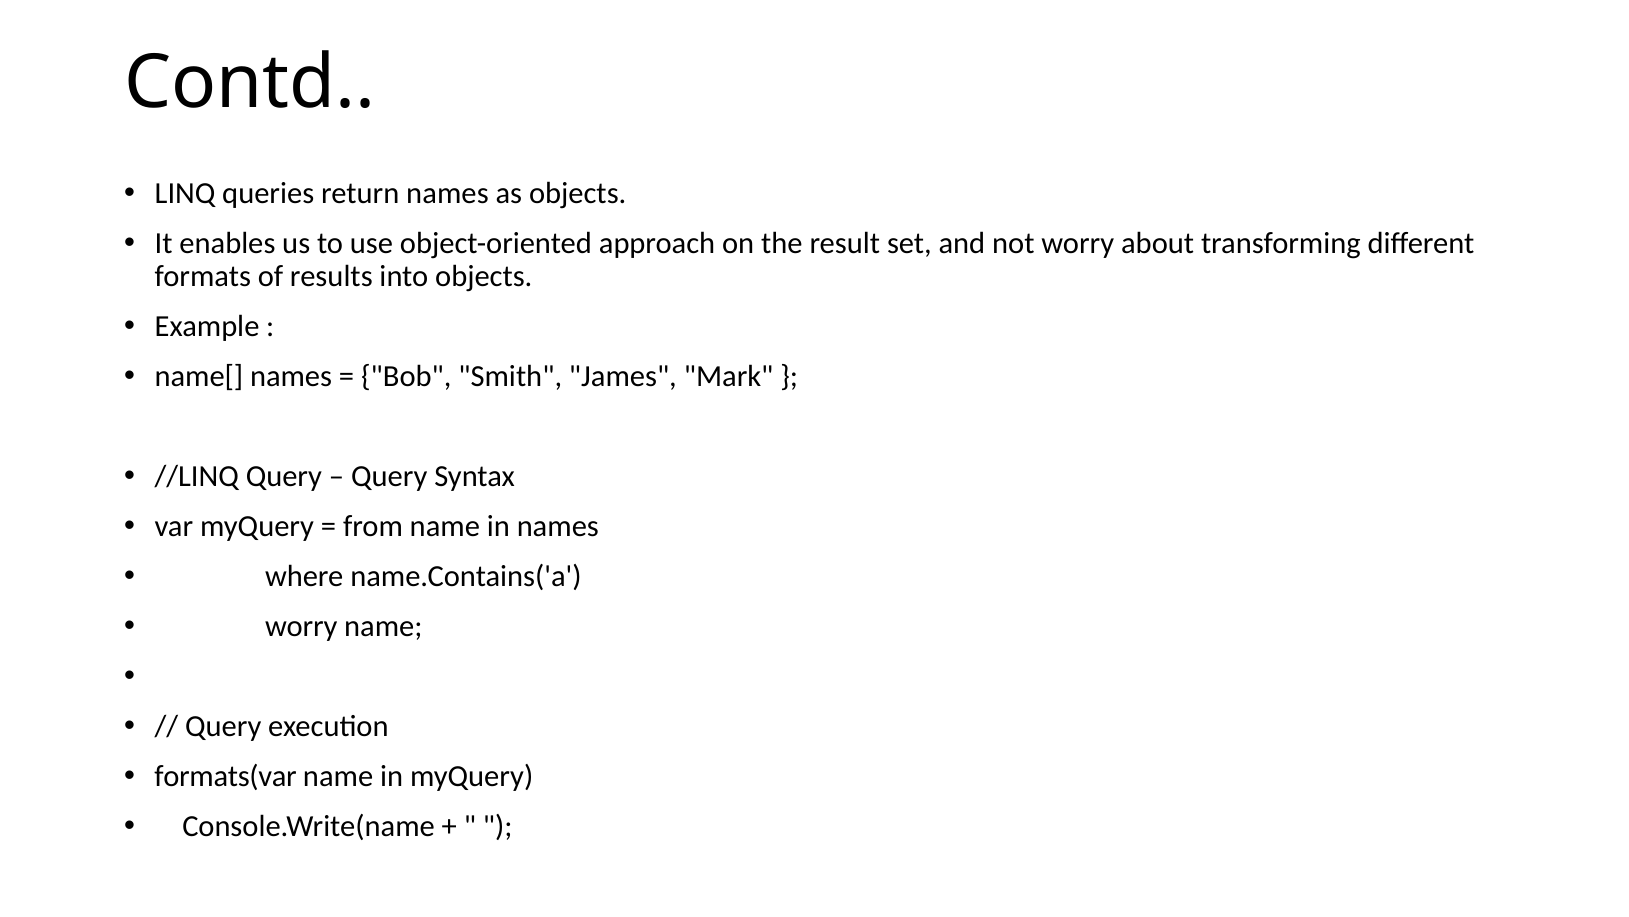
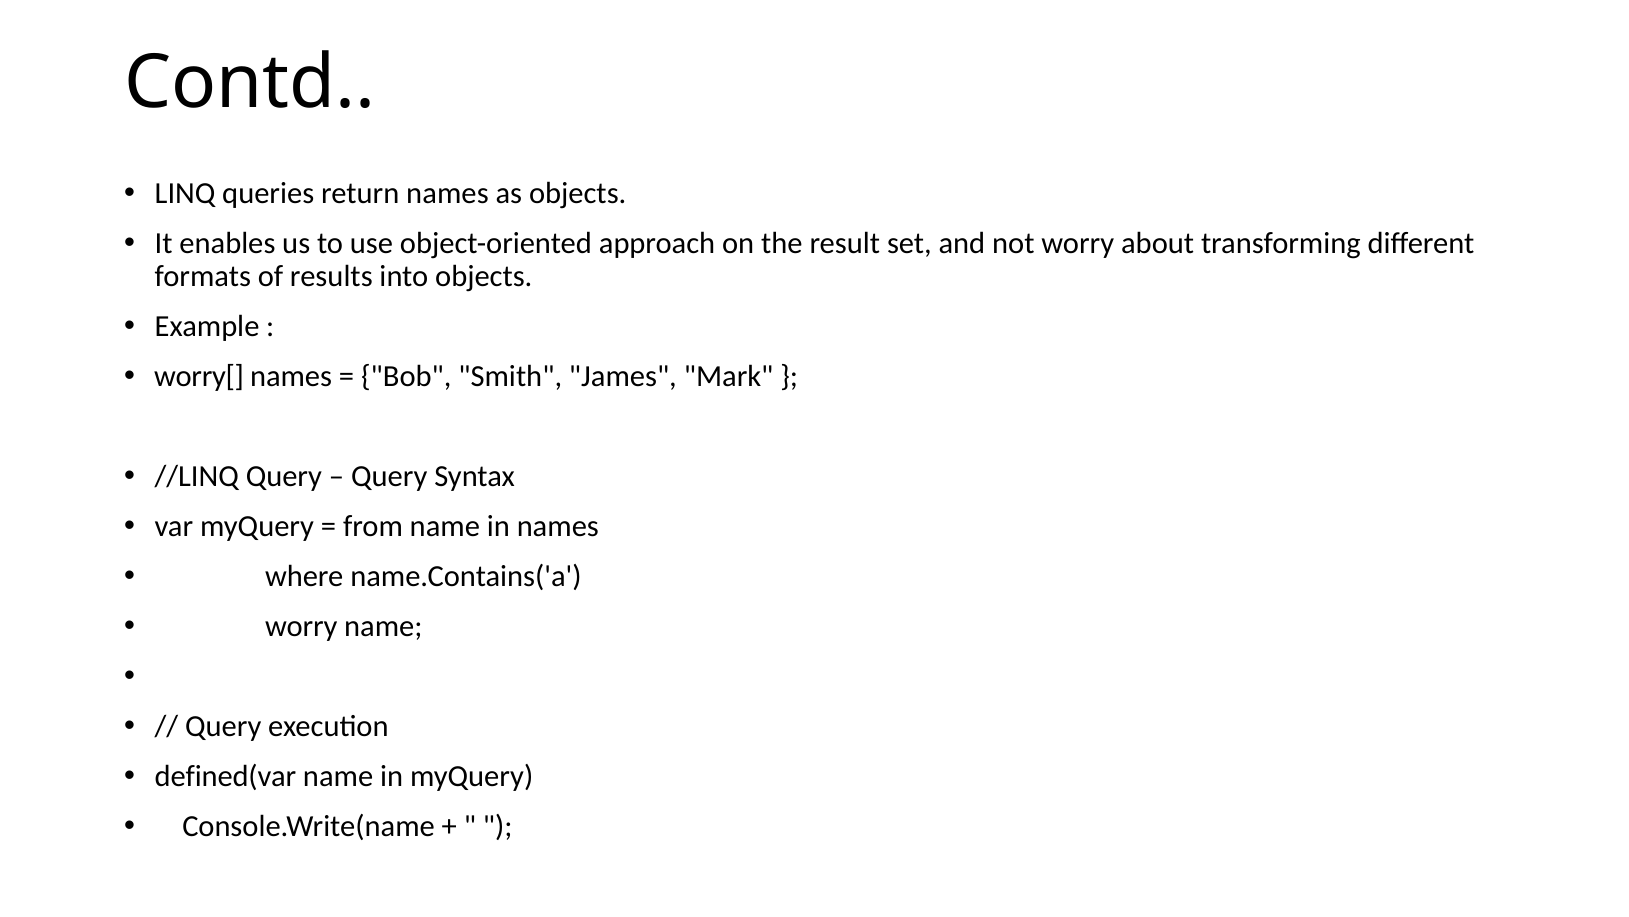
name[: name[ -> worry[ (199, 376)
formats(var: formats(var -> defined(var (226, 776)
